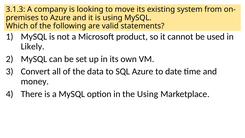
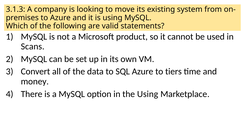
Likely: Likely -> Scans (33, 46)
date: date -> tiers (173, 71)
